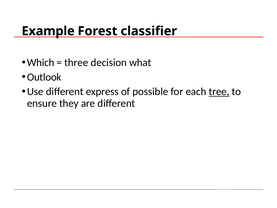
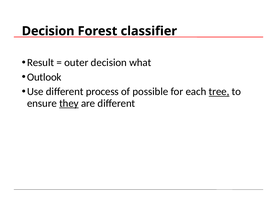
Example: Example -> Decision (48, 31)
Which: Which -> Result (41, 62)
three: three -> outer (76, 62)
express: express -> process (102, 91)
they underline: none -> present (69, 103)
